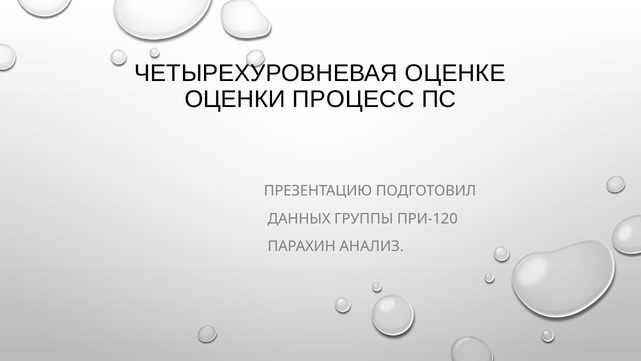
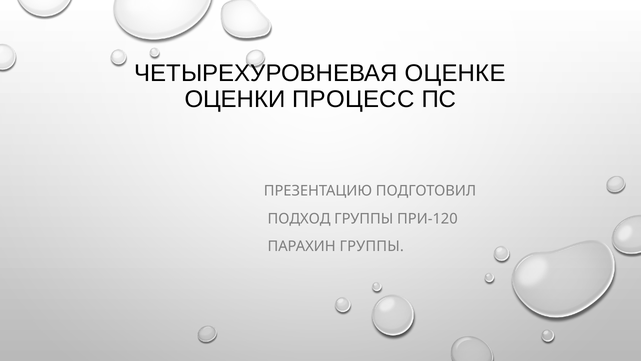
ДАННЫХ: ДАННЫХ -> ПОДХОД (299, 218)
ПАРАХИН АНАЛИЗ: АНАЛИЗ -> ГРУППЫ (372, 246)
